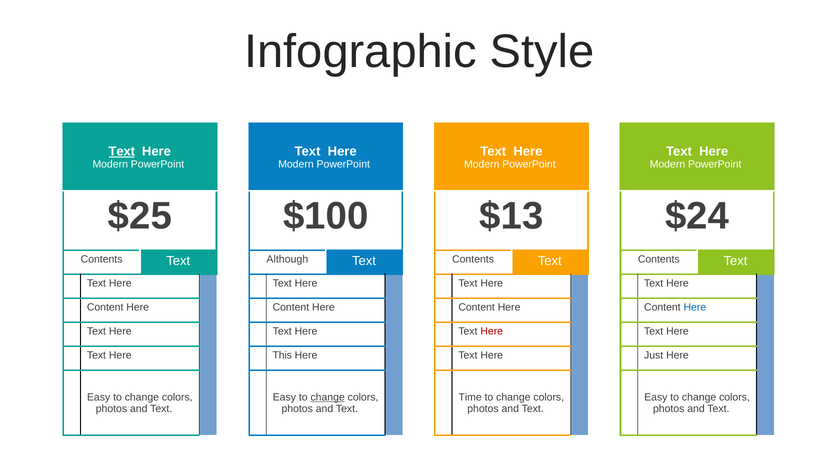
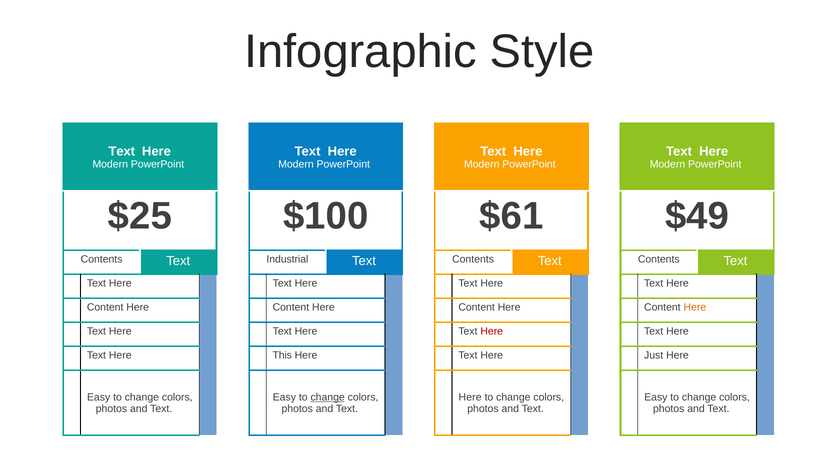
Text underline: present -> none (122, 151)
$13: $13 -> $61 (511, 216)
$24: $24 -> $49 (697, 216)
Although: Although -> Industrial (287, 259)
Here colour: blue -> orange (695, 307)
Time: Time -> Here (470, 397)
